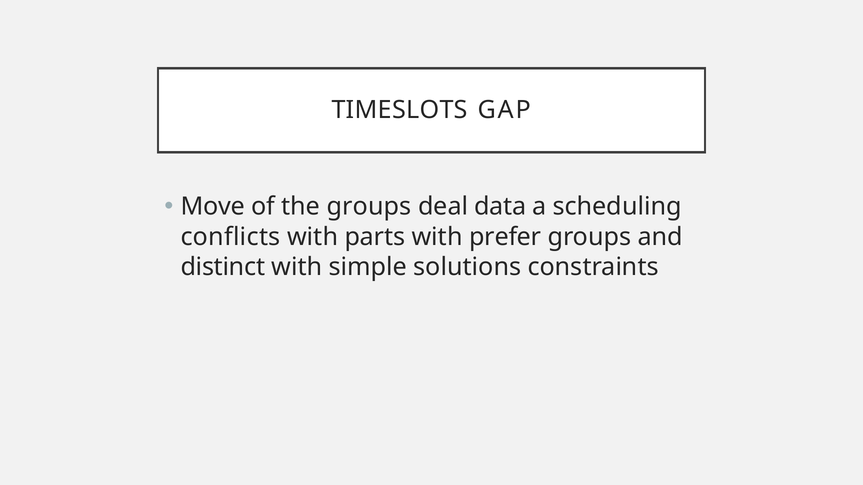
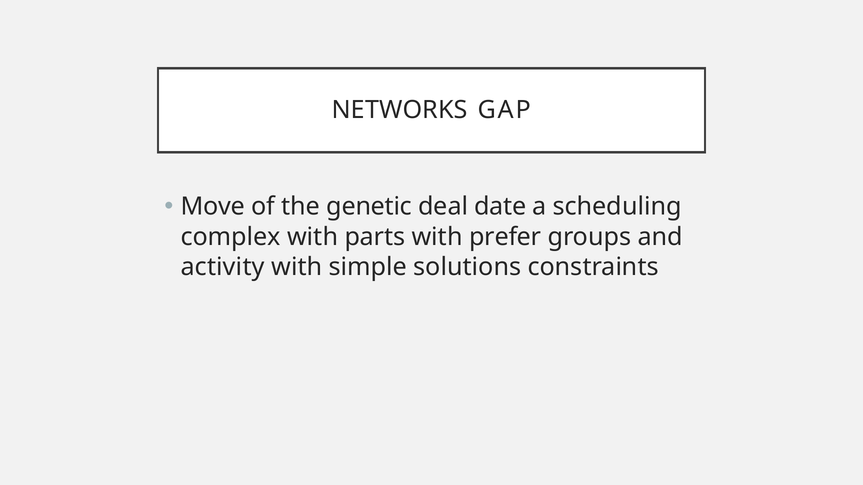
TIMESLOTS: TIMESLOTS -> NETWORKS (400, 110)
the groups: groups -> genetic (369, 207)
data: data -> date (500, 207)
conflicts: conflicts -> complex (231, 237)
distinct: distinct -> activity (223, 267)
